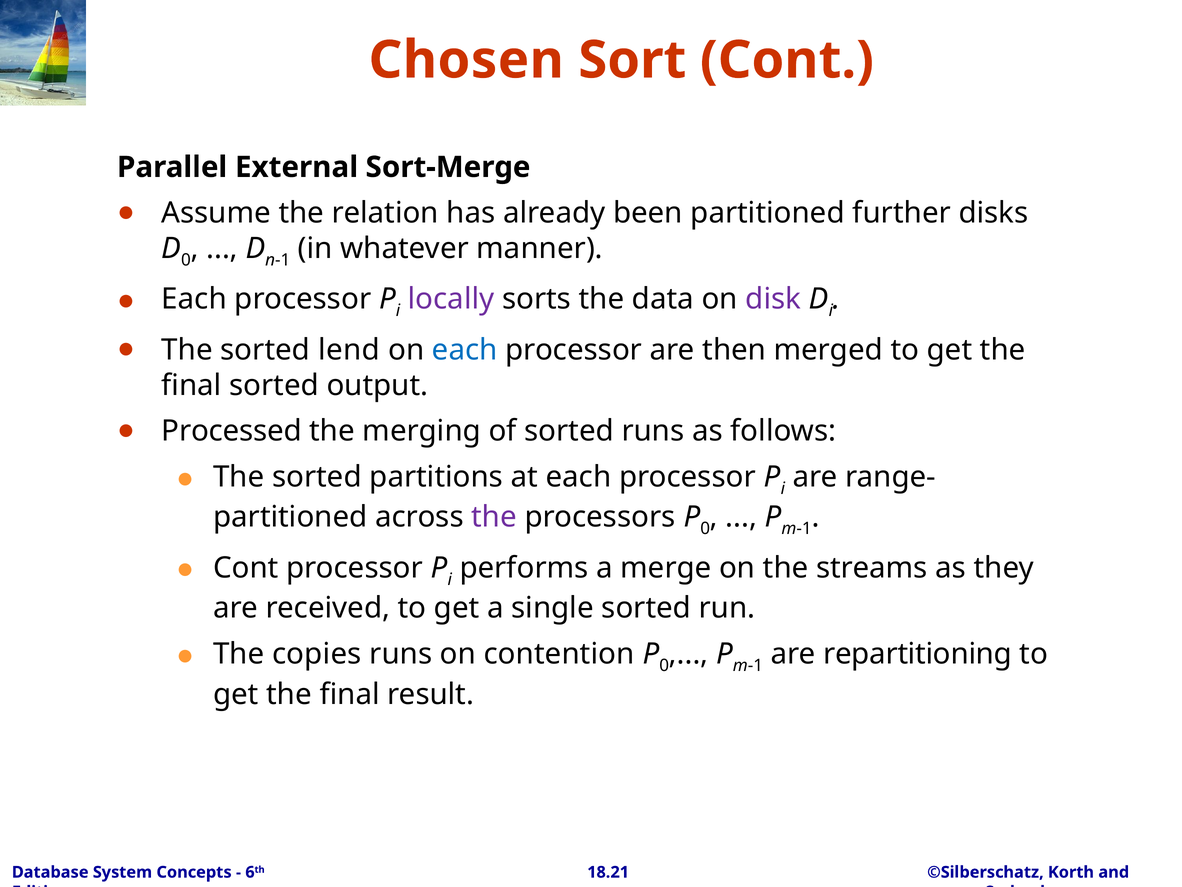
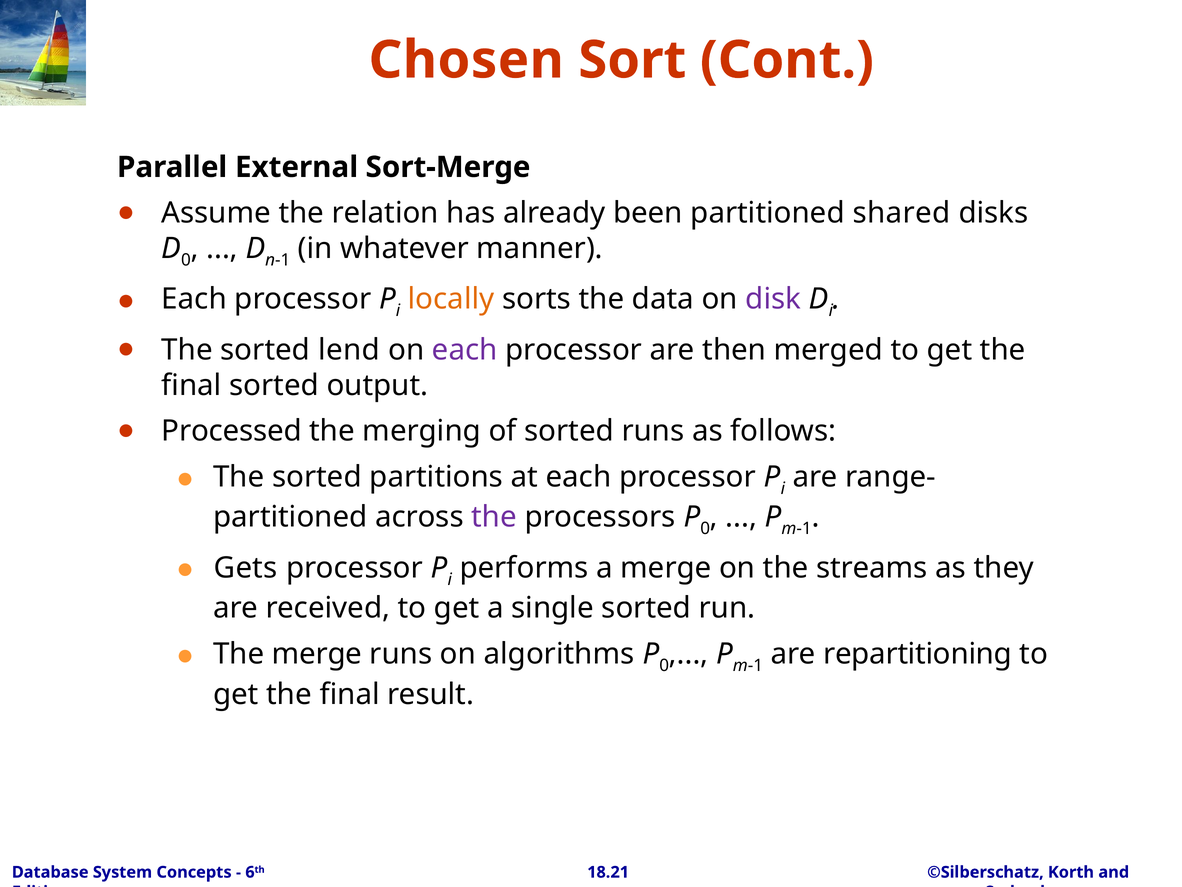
further: further -> shared (901, 213)
locally colour: purple -> orange (451, 299)
each colour: blue -> purple (465, 350)
Cont: Cont -> Gets (246, 568)
The copies: copies -> merge (317, 654)
contention: contention -> algorithms (559, 654)
